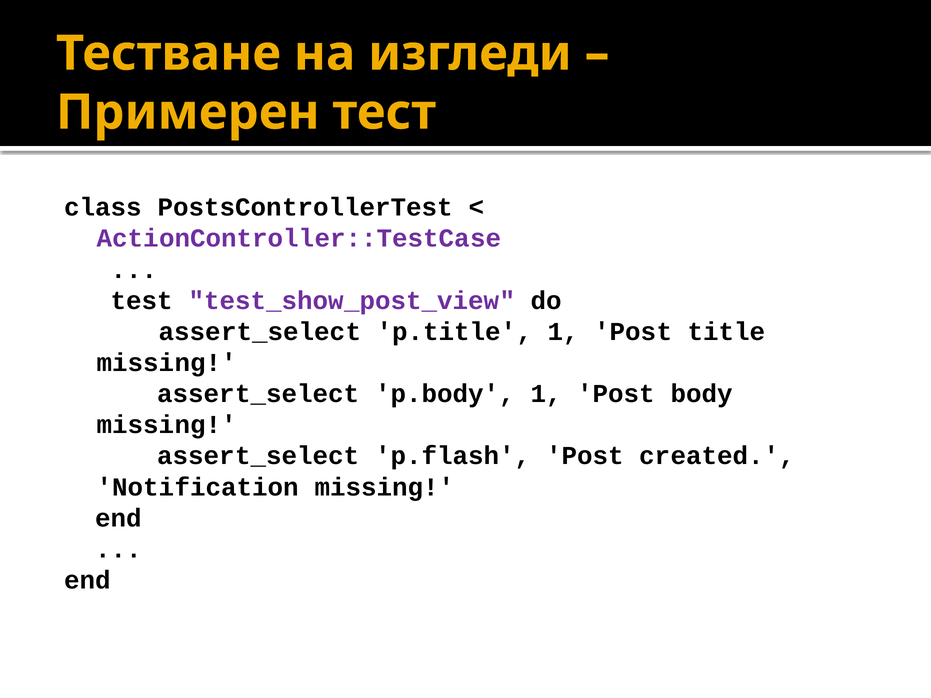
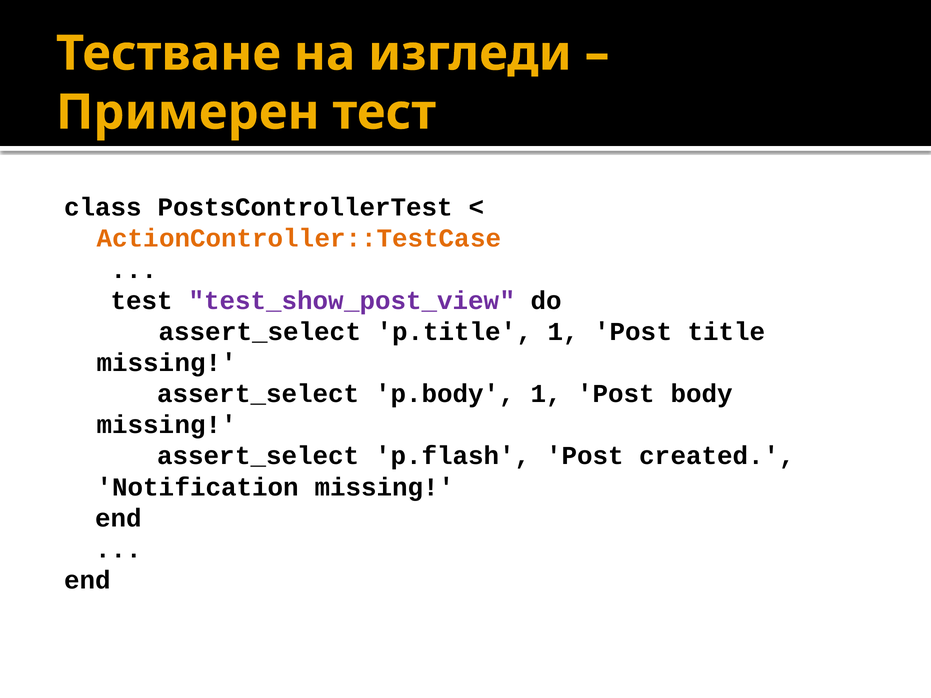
ActionController::TestCase colour: purple -> orange (299, 239)
